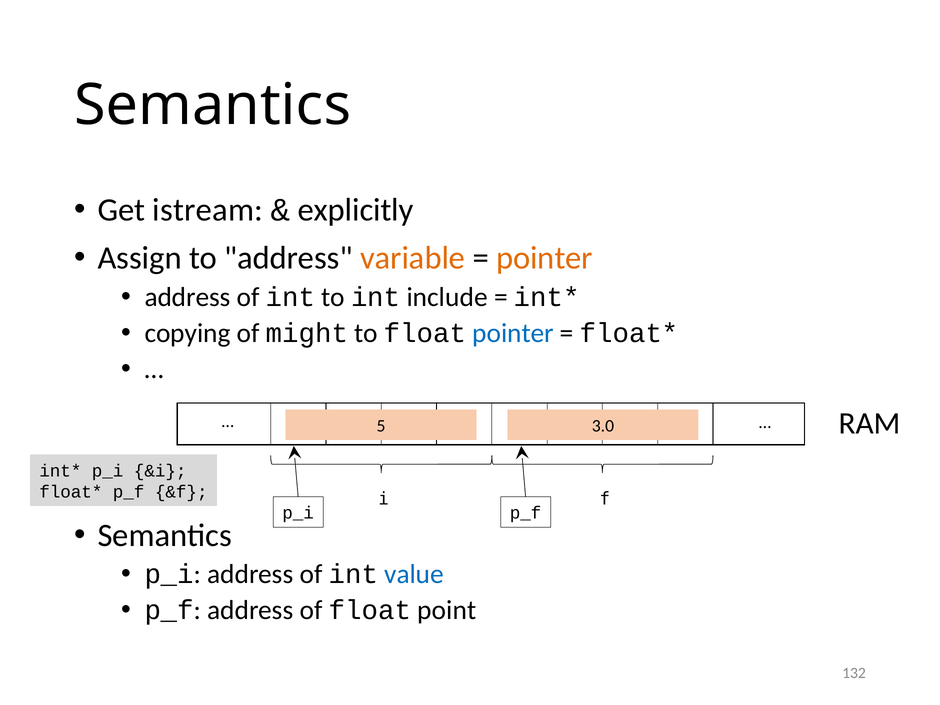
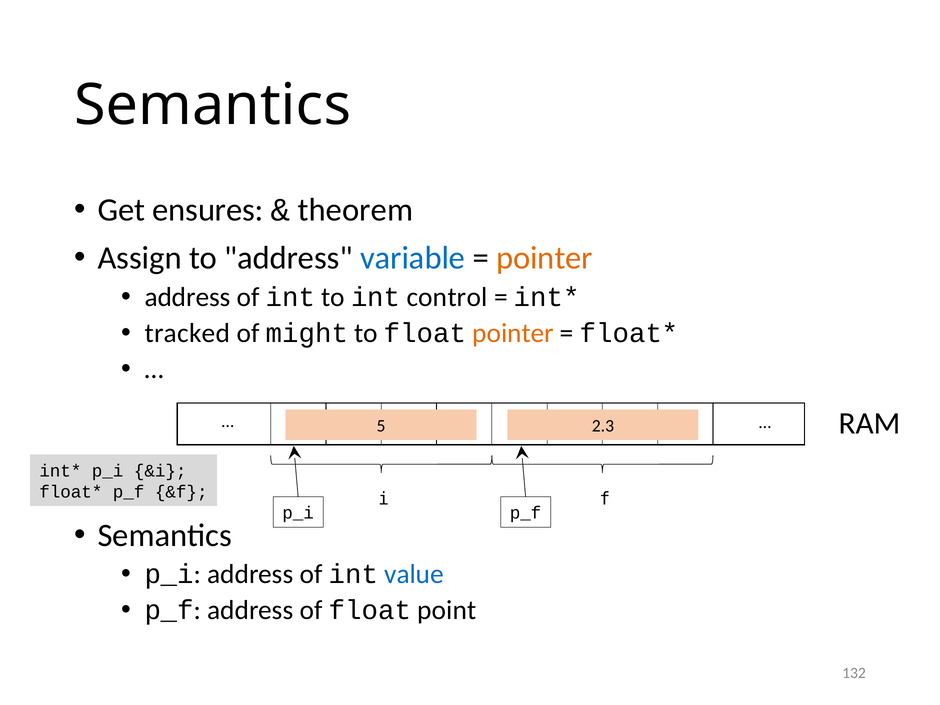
istream: istream -> ensures (208, 210)
explicitly: explicitly -> theorem (355, 210)
variable colour: orange -> blue (413, 258)
include: include -> control (447, 297)
copying: copying -> tracked (187, 333)
pointer colour: blue -> orange (513, 333)
3.0: 3.0 -> 2.3 (603, 426)
